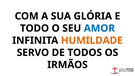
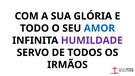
HUMILDADE colour: orange -> purple (92, 40)
